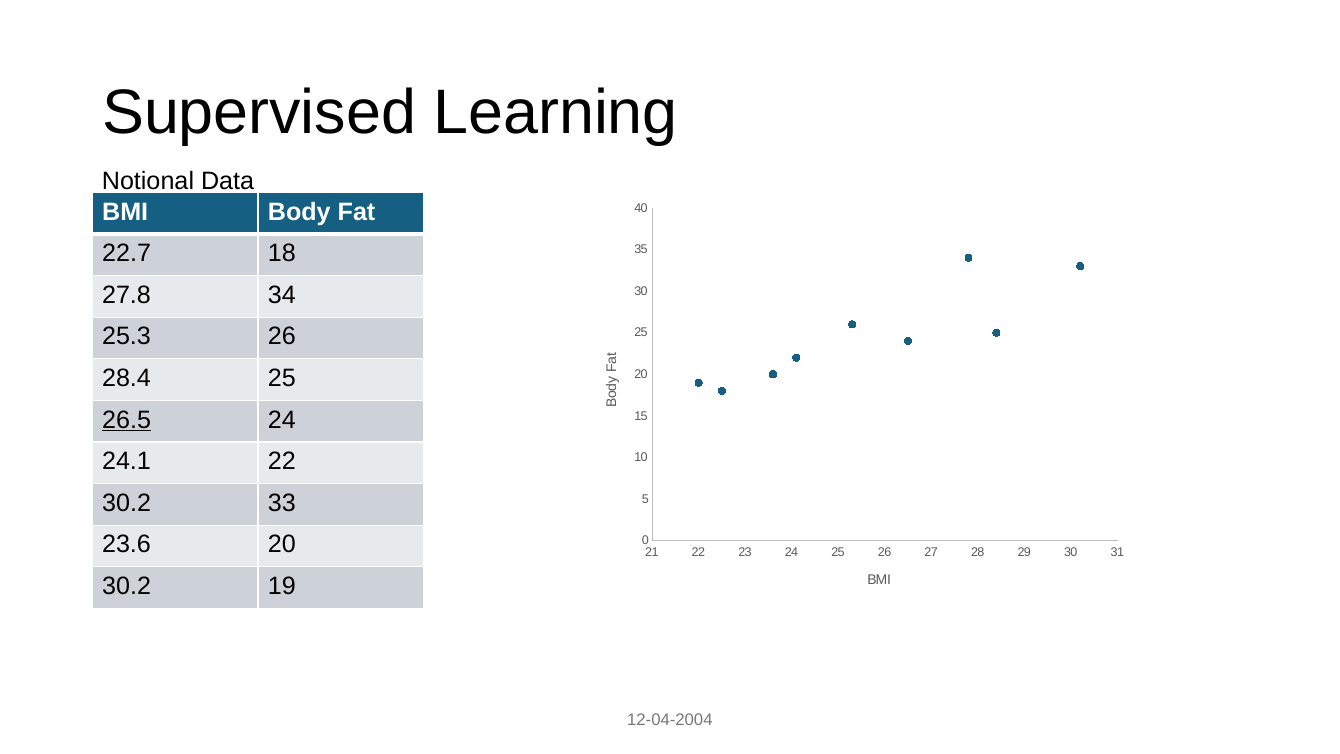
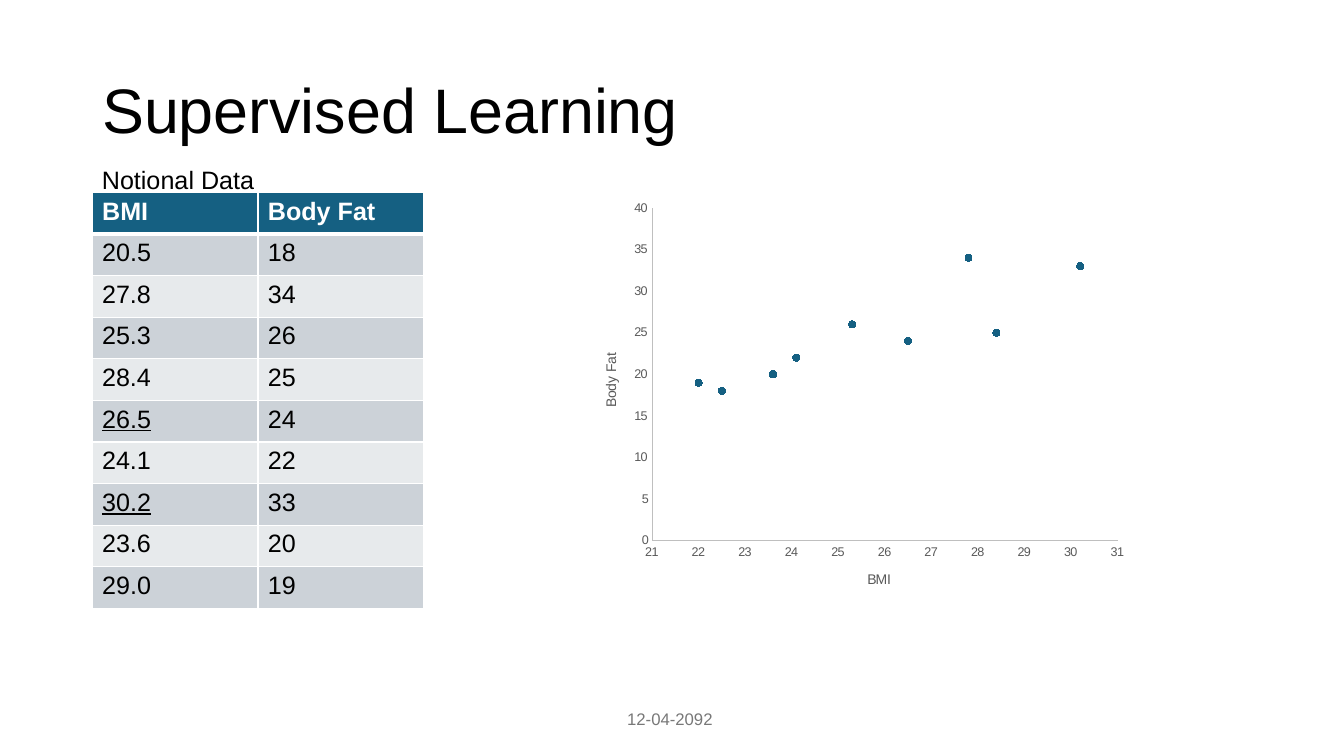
22.7: 22.7 -> 20.5 (127, 253)
30.2 underline: none -> present (127, 503)
30.2: 30.2 -> 29.0 (127, 586)
12-04-2004: 12-04-2004 -> 12-04-2092 (670, 720)
